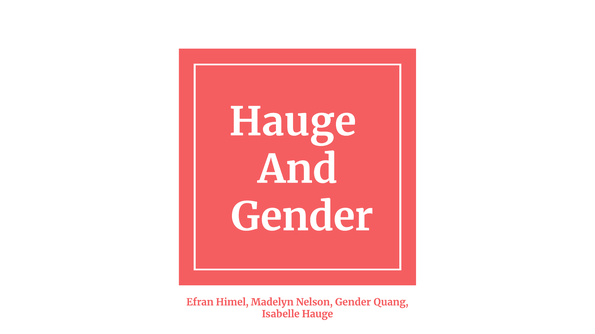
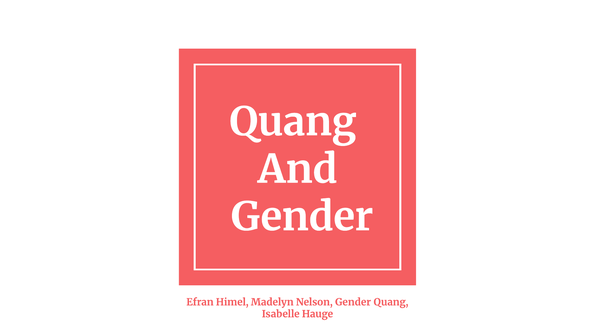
Hauge: Hauge -> Quang (293, 122)
